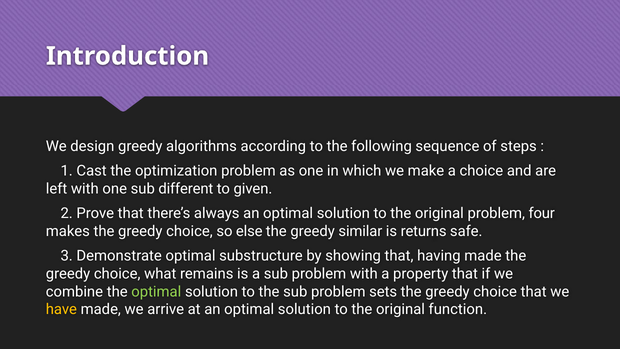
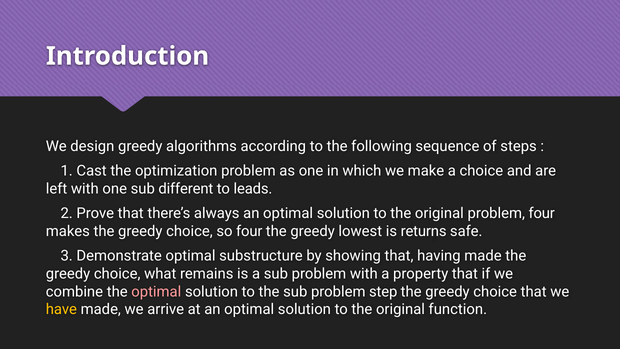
given: given -> leads (253, 189)
so else: else -> four (249, 231)
similar: similar -> lowest (360, 231)
optimal colour: light green -> pink (156, 292)
sets: sets -> step (383, 292)
